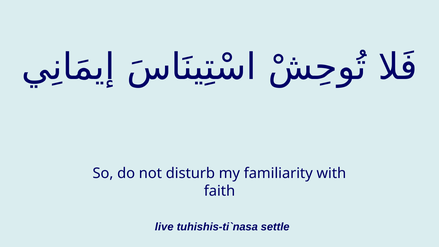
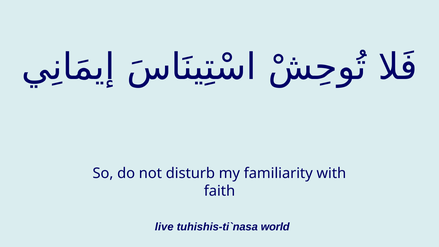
settle: settle -> world (275, 227)
